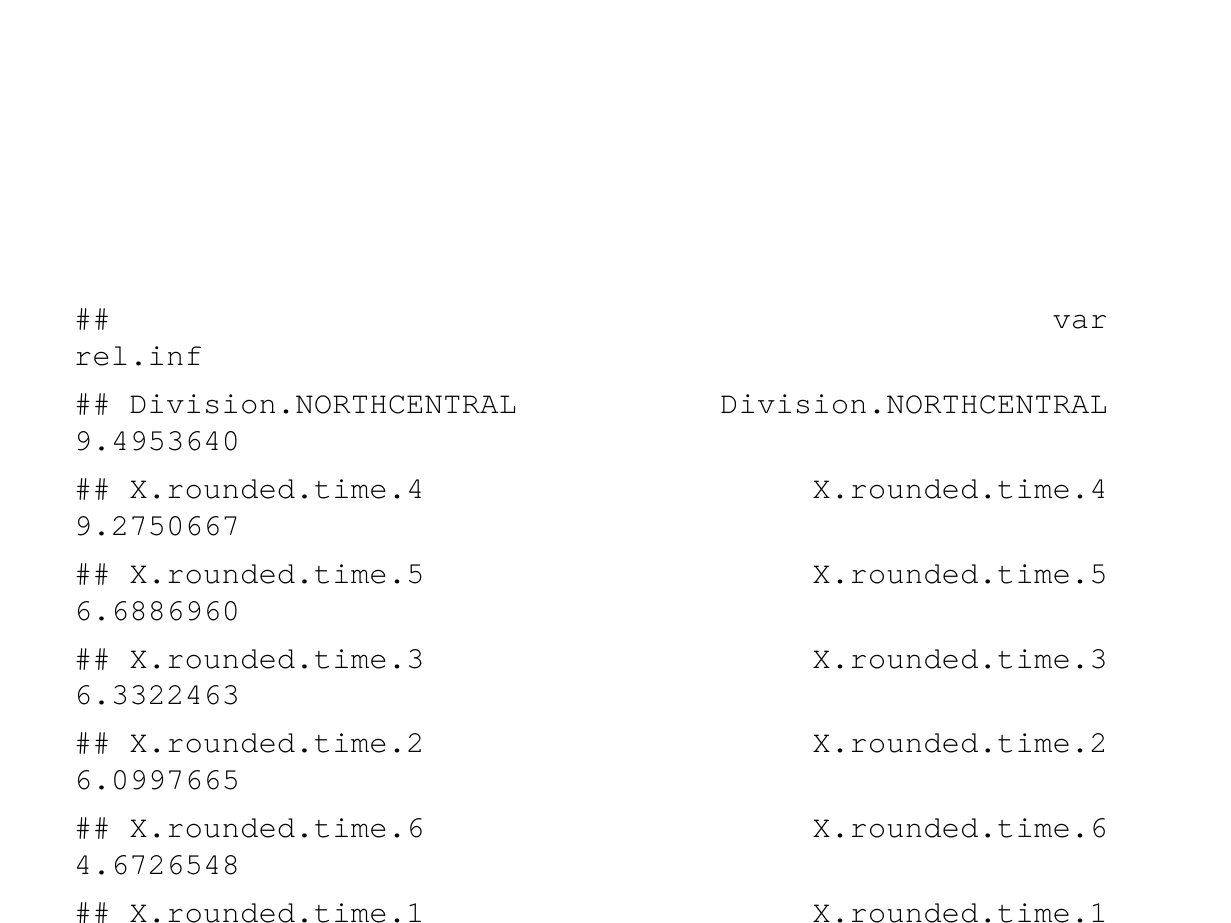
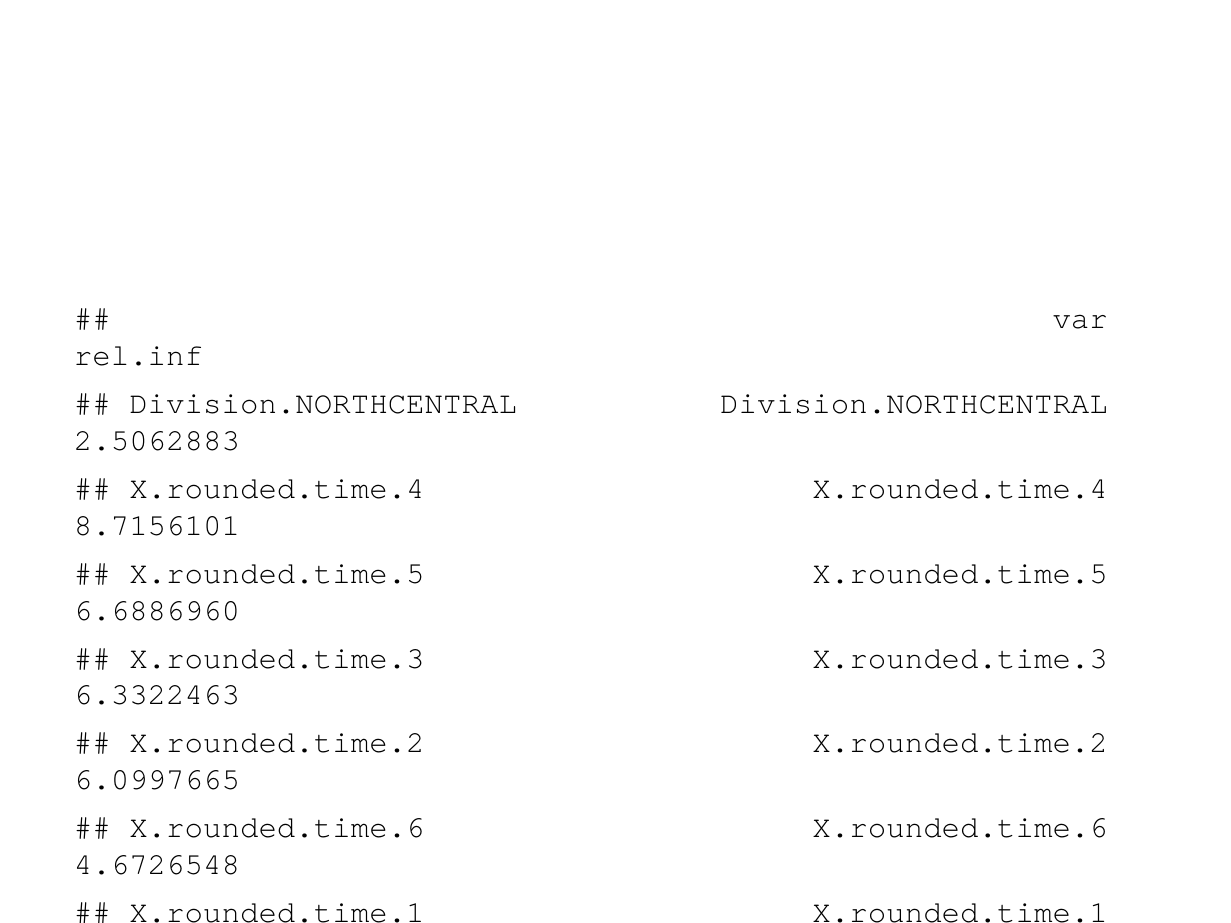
9.4953640: 9.4953640 -> 2.5062883 (157, 441)
9.2750667: 9.2750667 -> 8.7156101 (157, 525)
